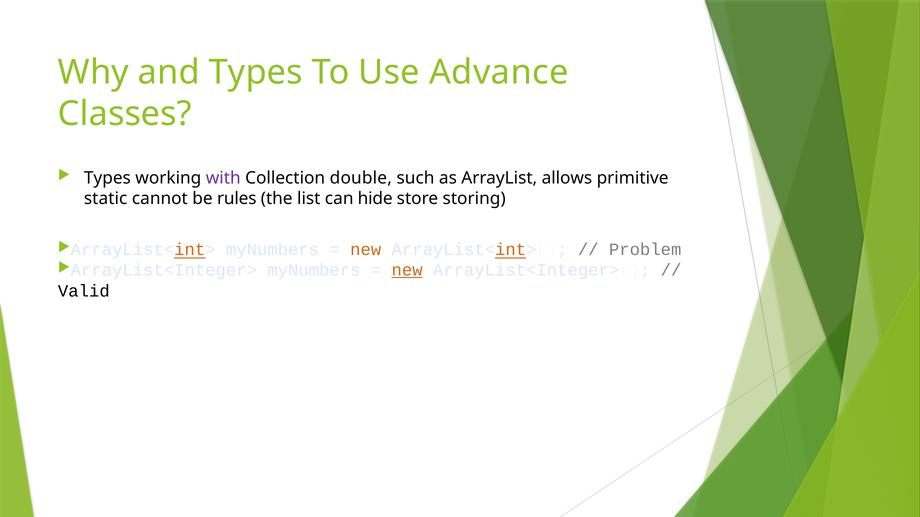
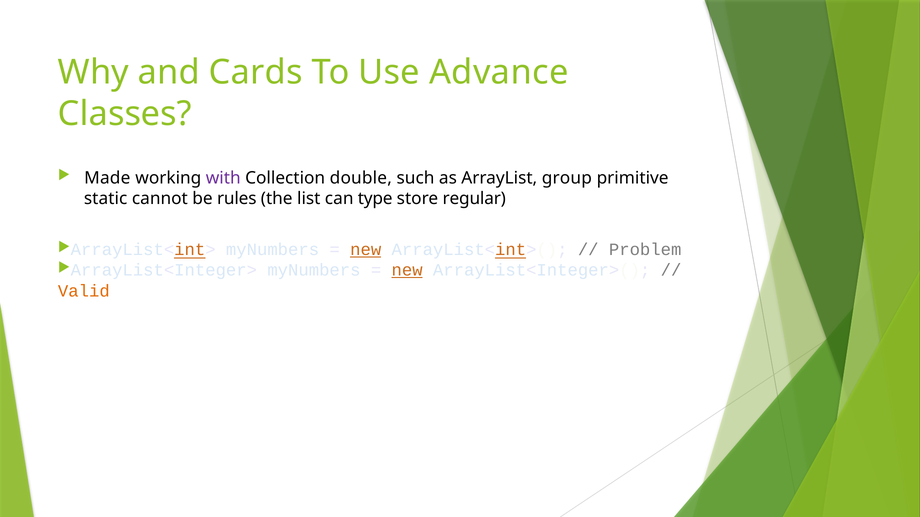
and Types: Types -> Cards (256, 73)
Types: Types -> Made (107, 178)
allows: allows -> group (567, 178)
hide: hide -> type (375, 199)
storing: storing -> regular (474, 199)
new underline: none -> present (366, 250)
Valid colour: black -> orange (84, 291)
